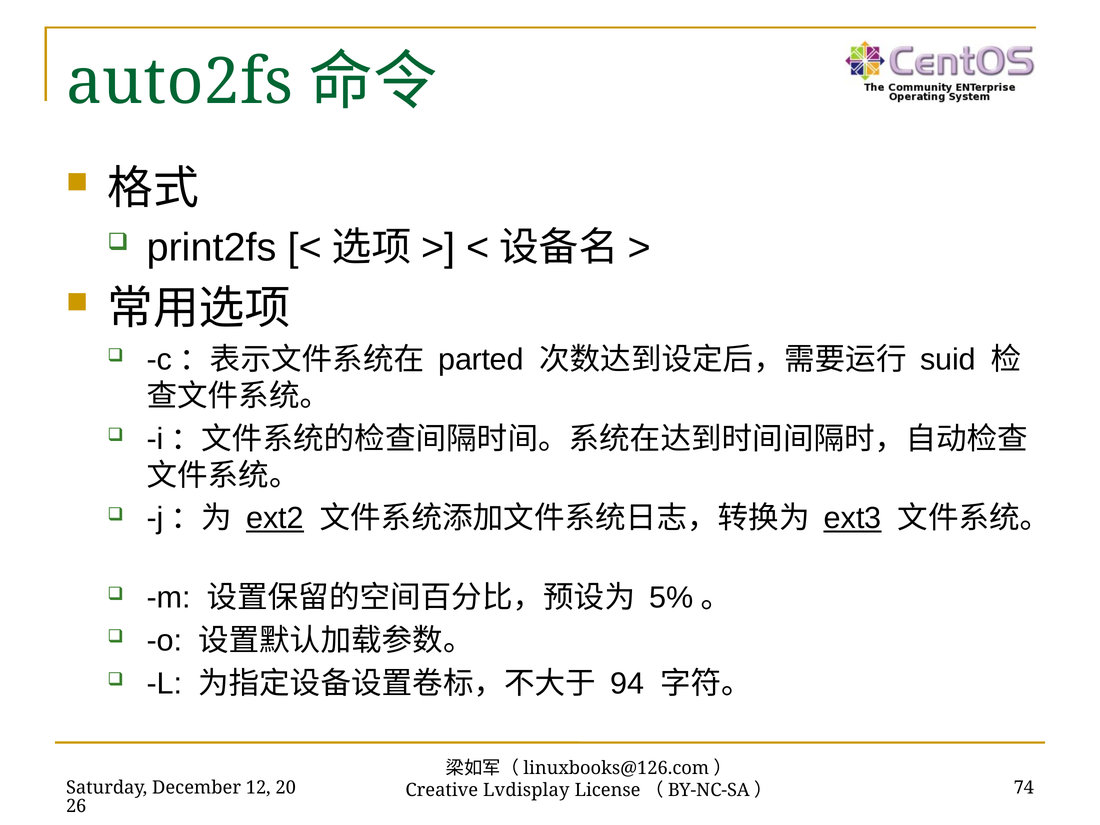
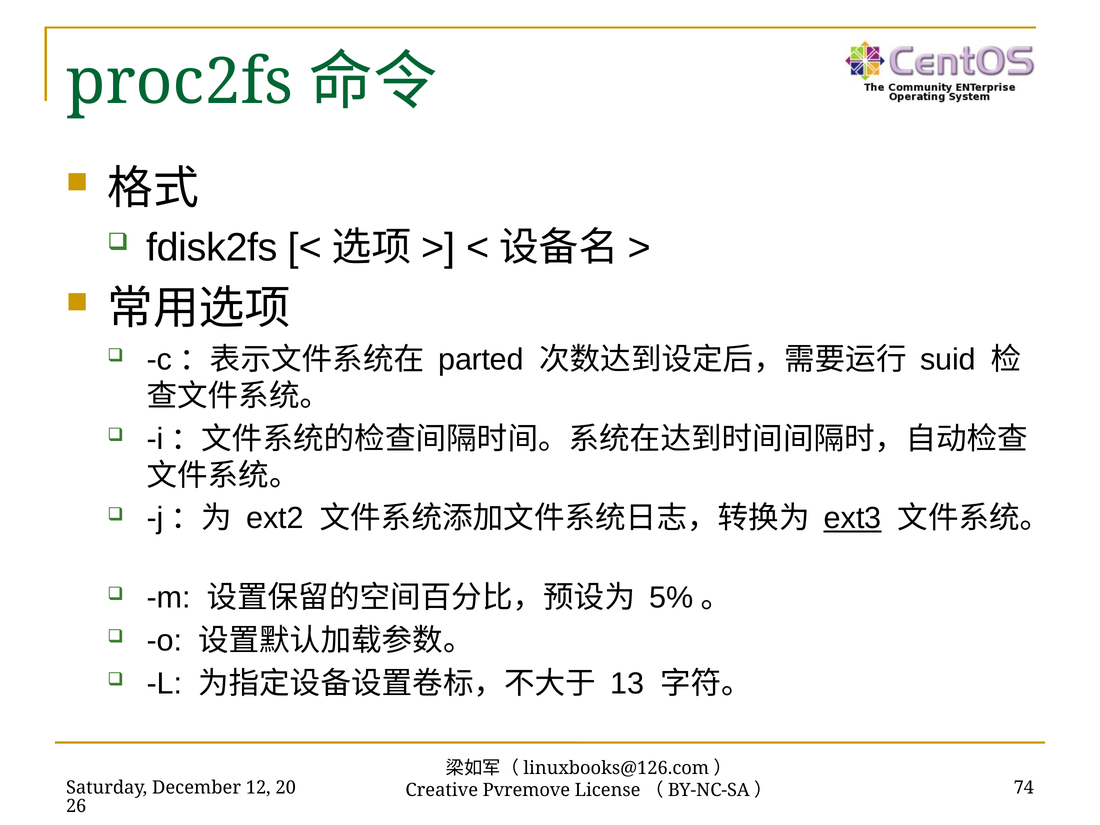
auto2fs: auto2fs -> proc2fs (180, 82)
print2fs: print2fs -> fdisk2fs (212, 248)
ext2 underline: present -> none (275, 518)
94: 94 -> 13 (627, 683)
Lvdisplay: Lvdisplay -> Pvremove (526, 790)
